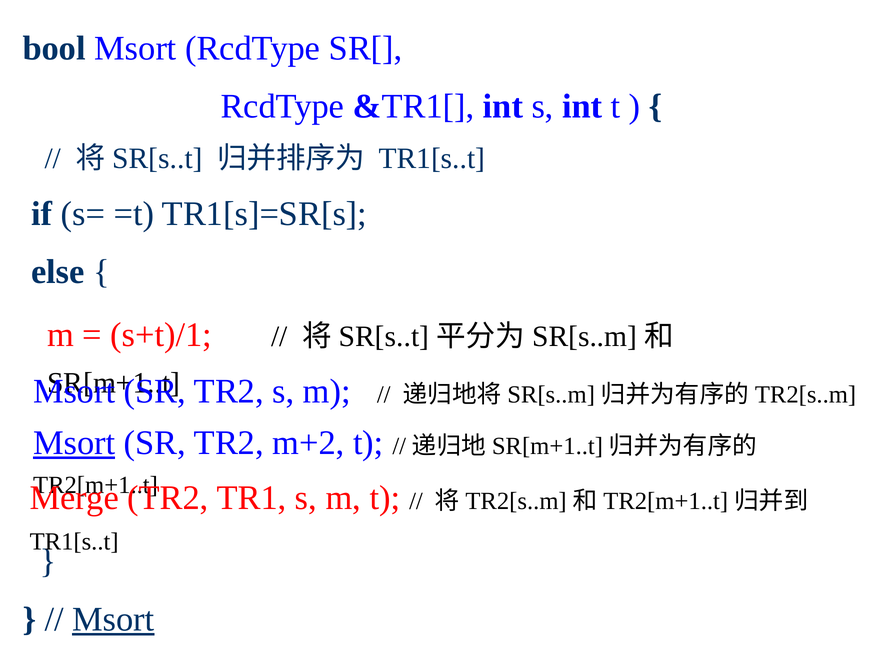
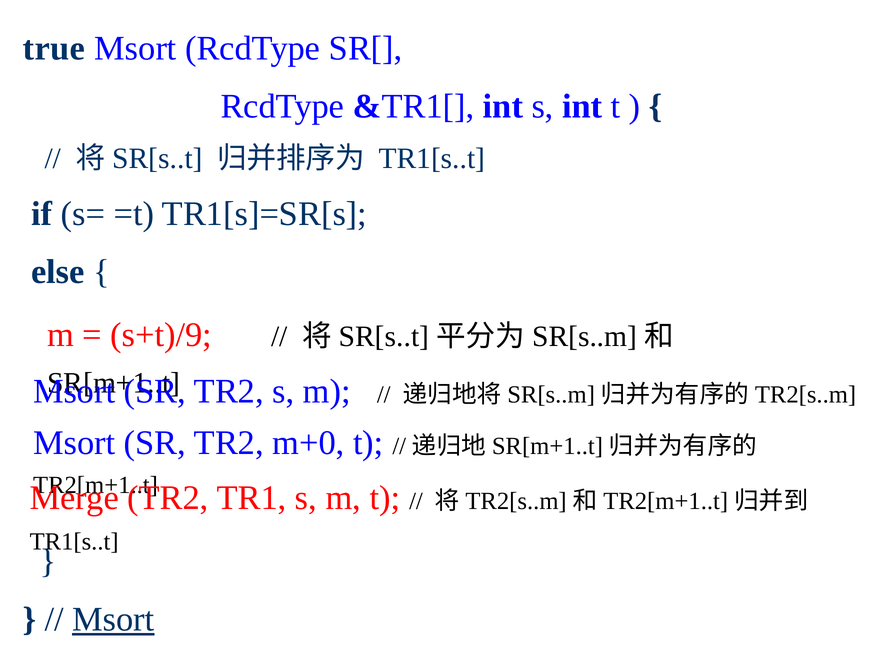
bool: bool -> true (54, 48)
s+t)/1: s+t)/1 -> s+t)/9 (161, 335)
Msort underline: present -> none (74, 443)
m+2: m+2 -> m+0 (308, 443)
